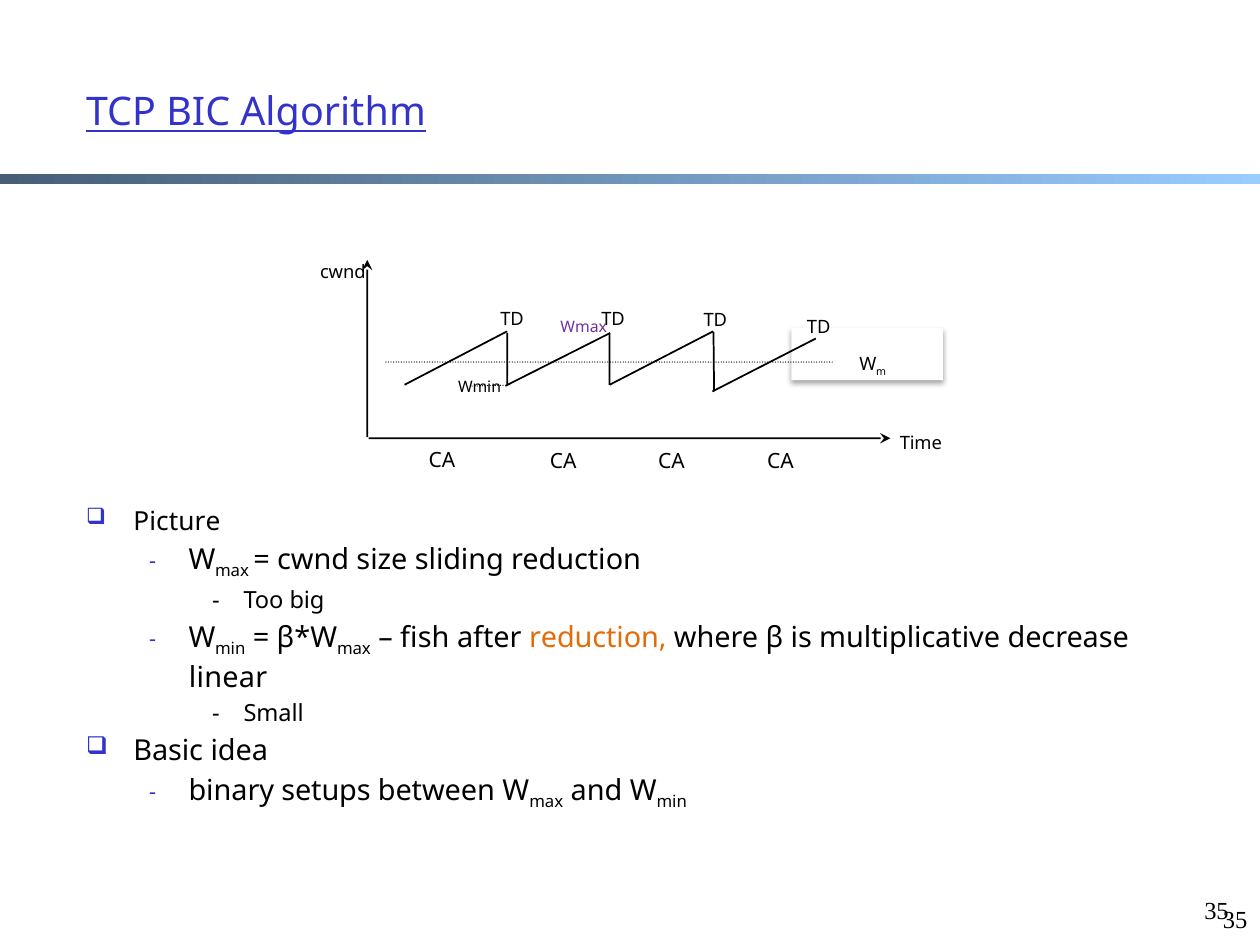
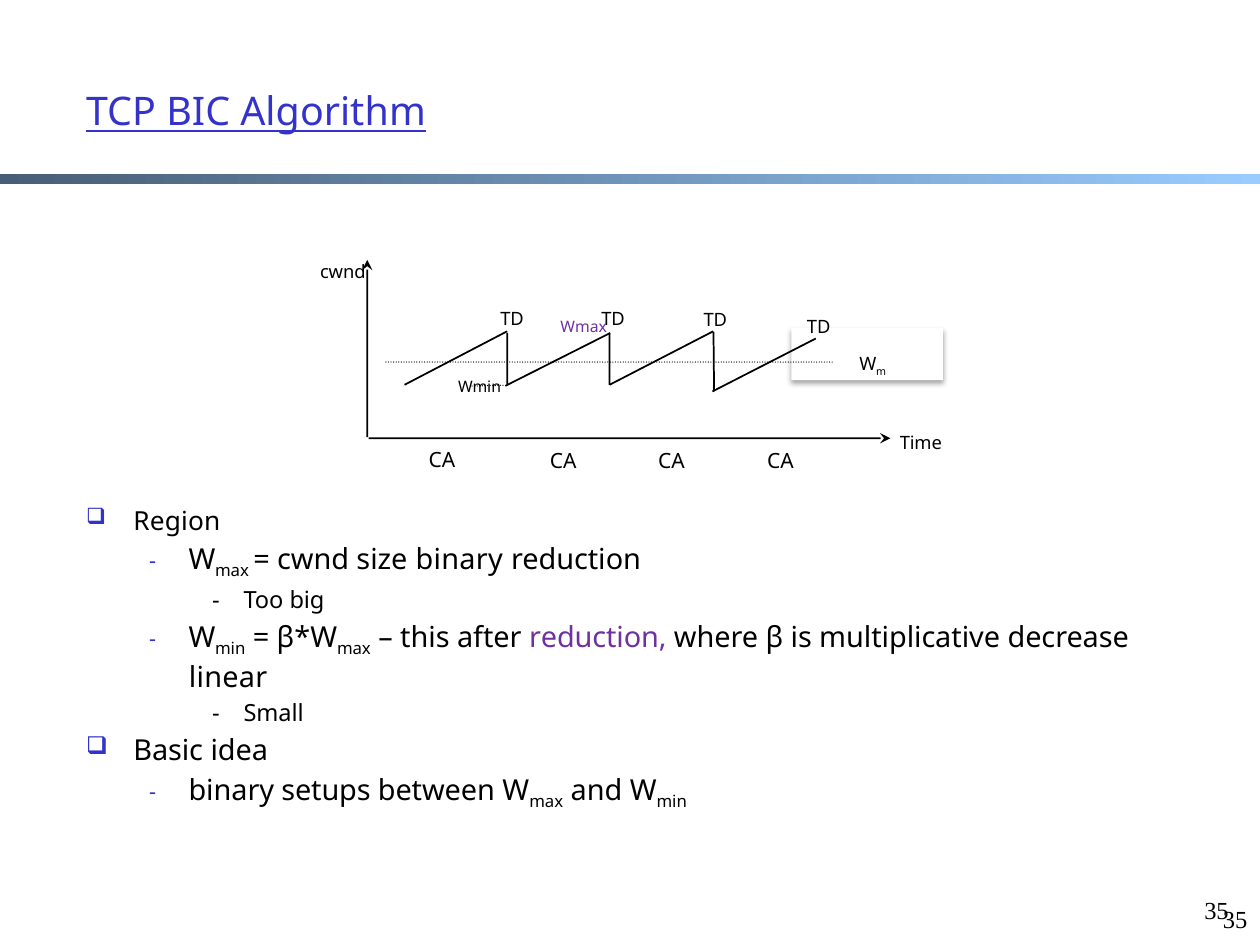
Picture: Picture -> Region (177, 521)
size sliding: sliding -> binary (459, 560)
fish: fish -> this (425, 638)
reduction colour: orange -> purple (598, 638)
